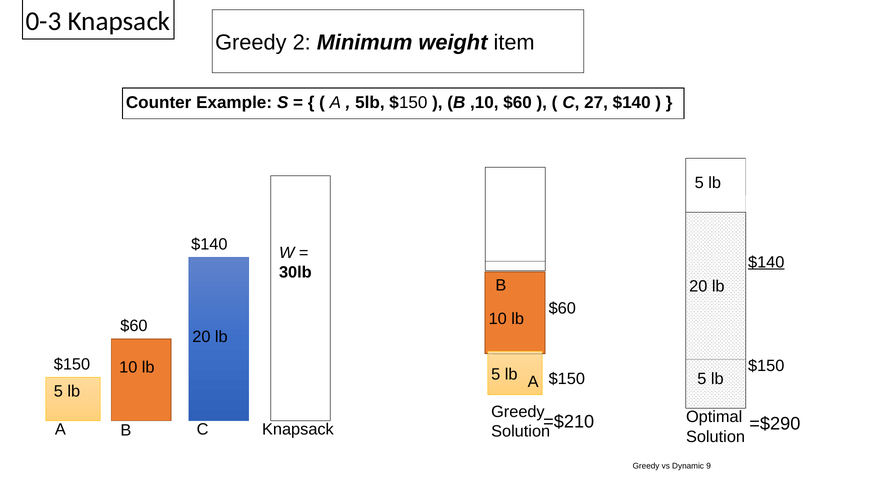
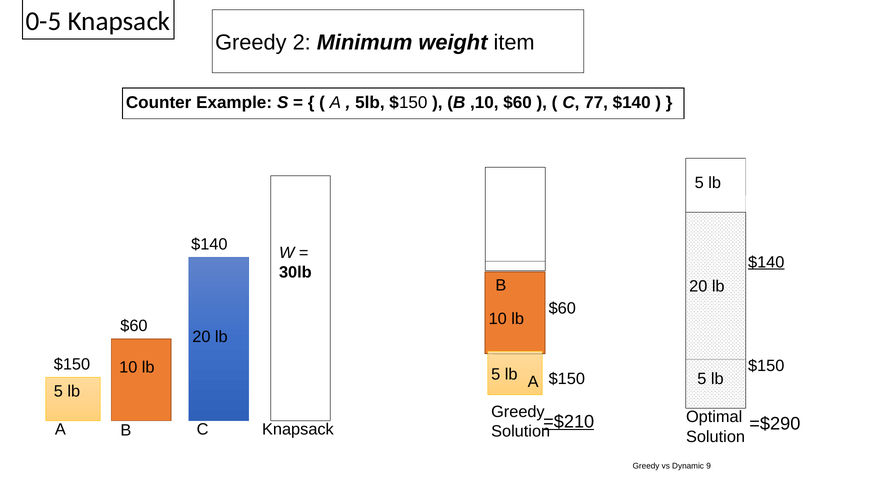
0-3: 0-3 -> 0-5 (44, 21)
27: 27 -> 77 (596, 103)
=$210 underline: none -> present (569, 422)
